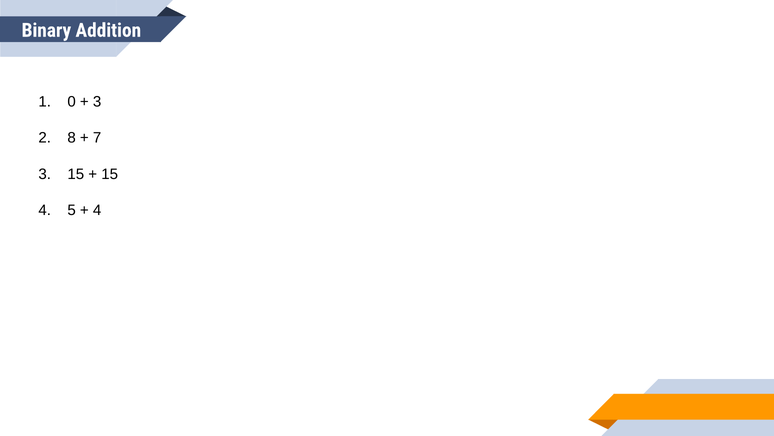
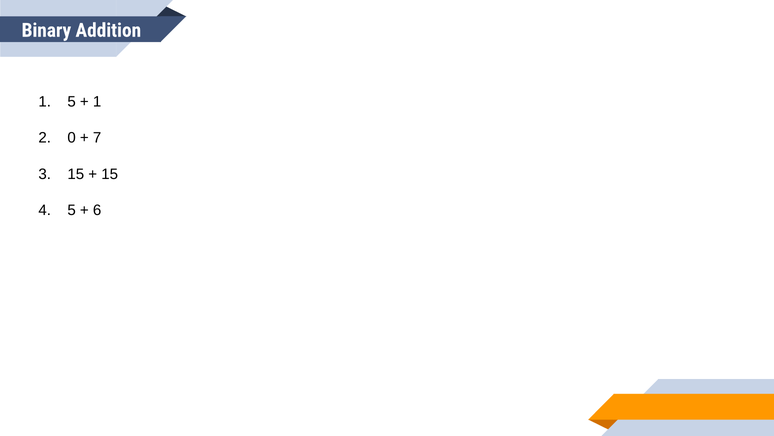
0: 0 -> 5 (72, 102)
3: 3 -> 1 (97, 102)
8: 8 -> 0 (72, 138)
4: 4 -> 6 (97, 210)
